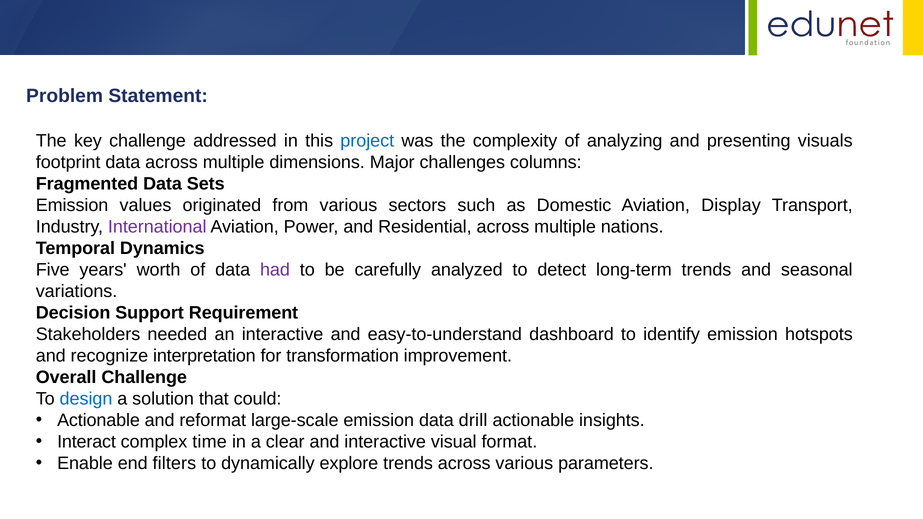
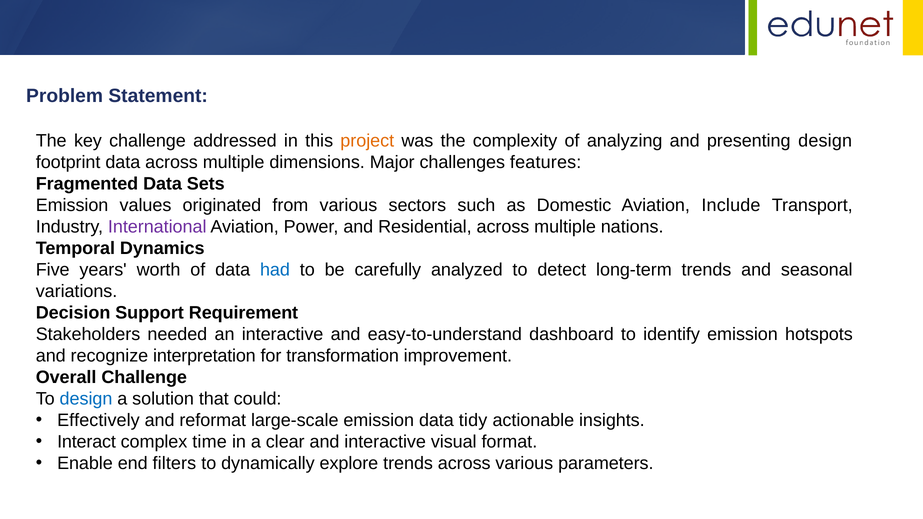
project colour: blue -> orange (367, 141)
presenting visuals: visuals -> design (825, 141)
columns: columns -> features (546, 162)
Display: Display -> Include (731, 205)
had colour: purple -> blue (275, 270)
Actionable: Actionable -> Effectively (98, 421)
drill: drill -> tidy (473, 421)
